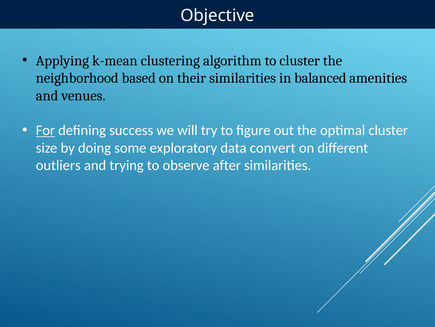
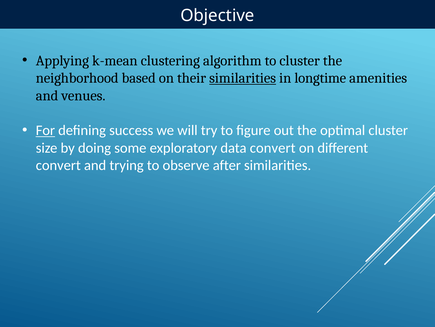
similarities underline: none -> present (243, 78)
balanced: balanced -> longtime (320, 78)
outliers: outliers -> convert (58, 165)
